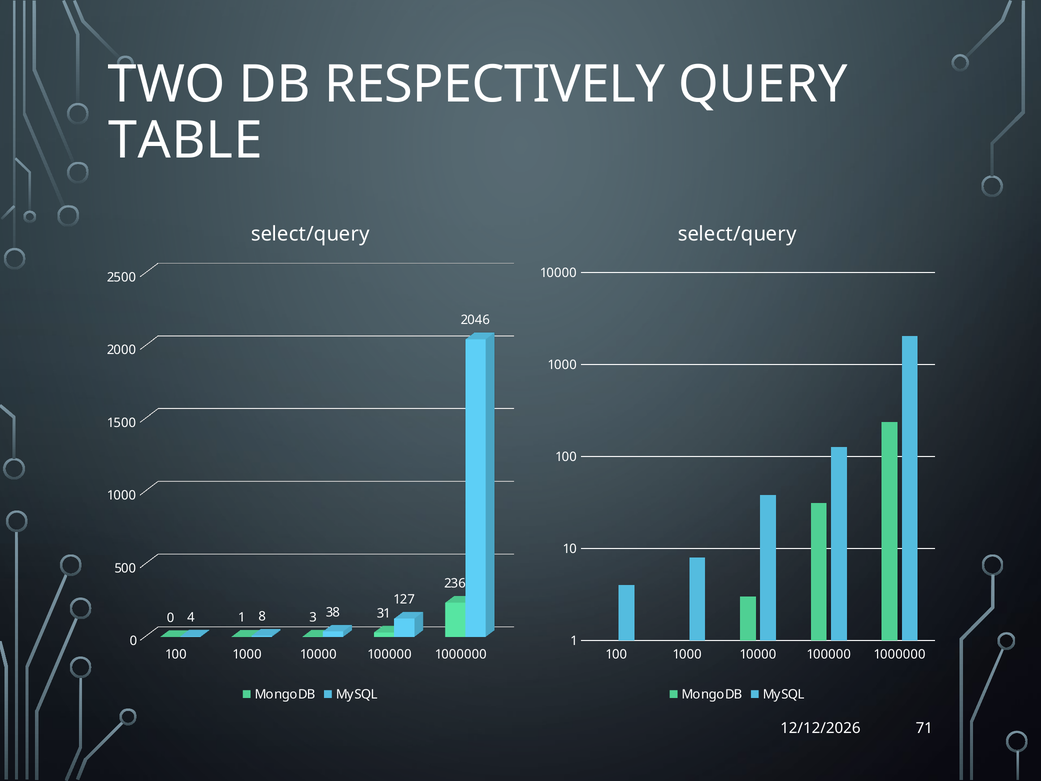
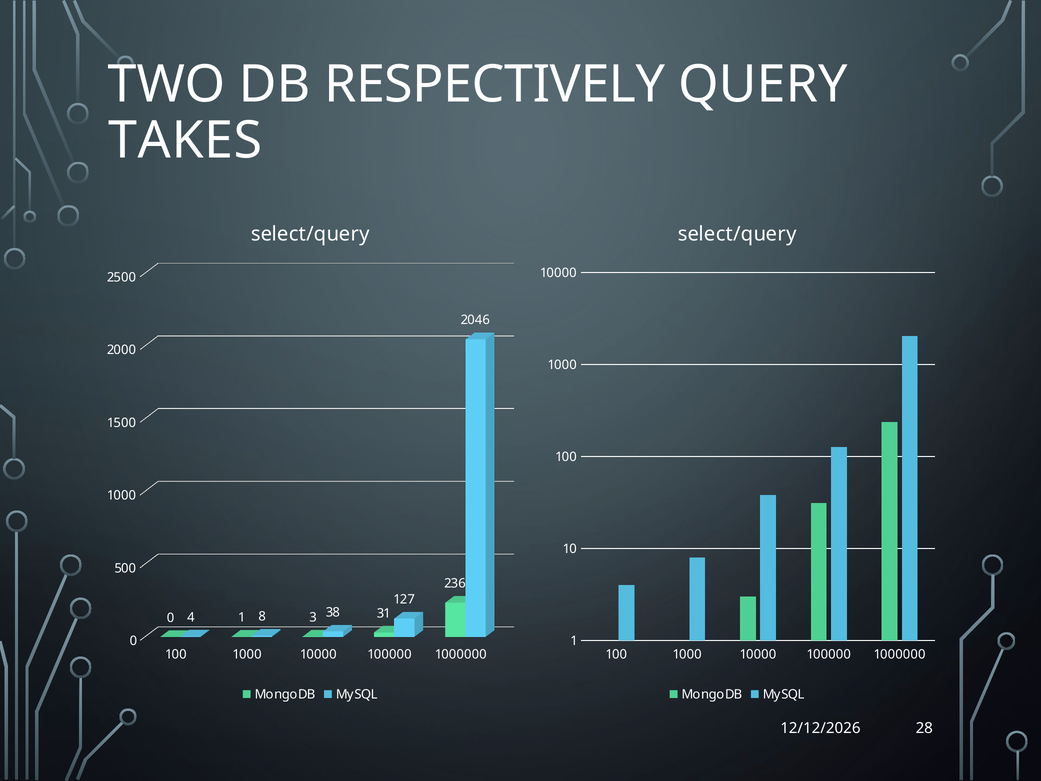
TABLE: TABLE -> TAKES (185, 141)
71: 71 -> 28 (924, 728)
